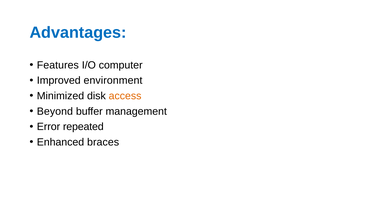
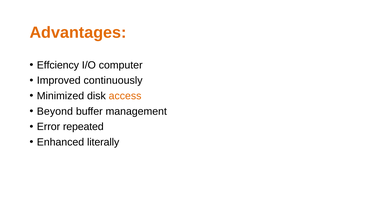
Advantages colour: blue -> orange (78, 33)
Features: Features -> Effciency (58, 65)
environment: environment -> continuously (113, 81)
braces: braces -> literally (103, 142)
